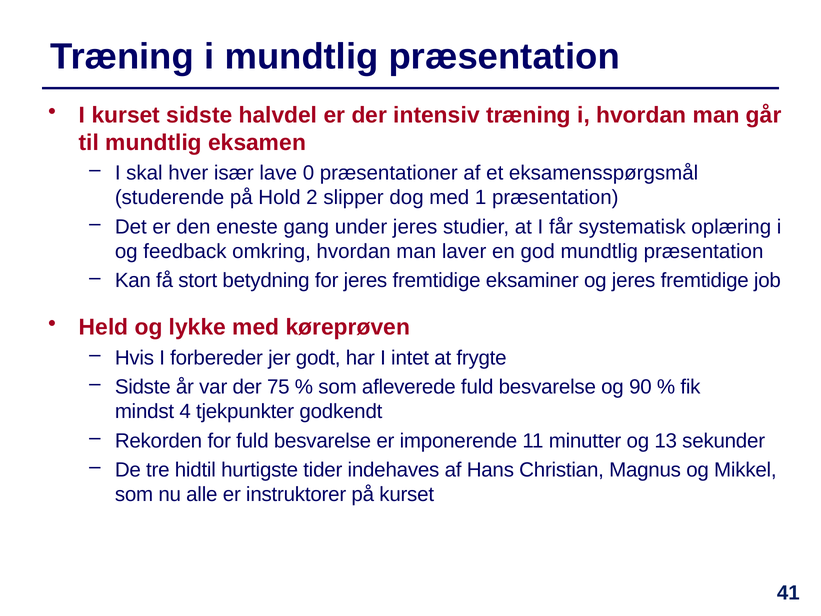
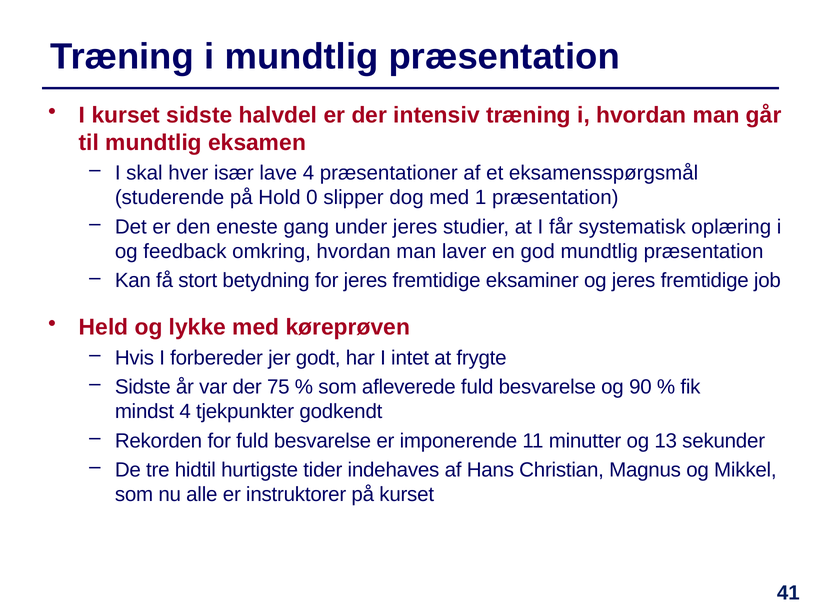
lave 0: 0 -> 4 (308, 173)
2: 2 -> 0 (312, 198)
